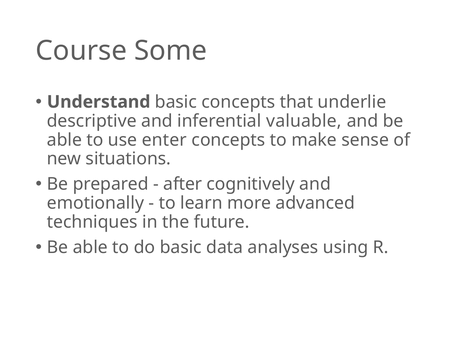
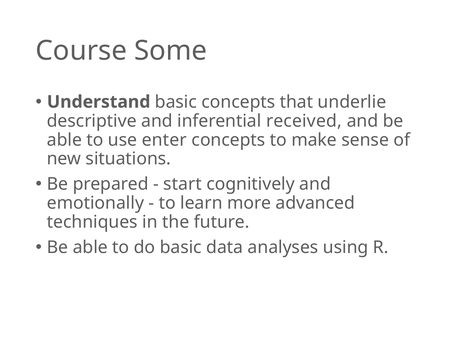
valuable: valuable -> received (304, 121)
after: after -> start (183, 184)
